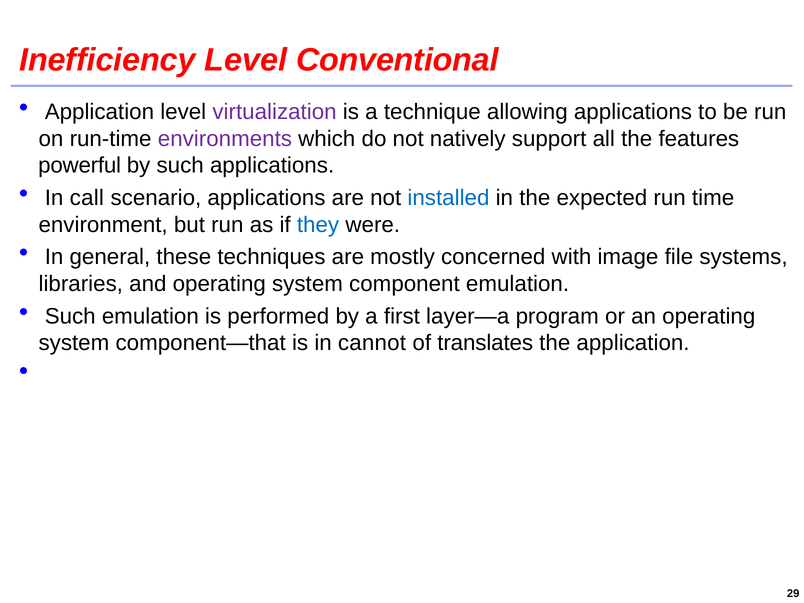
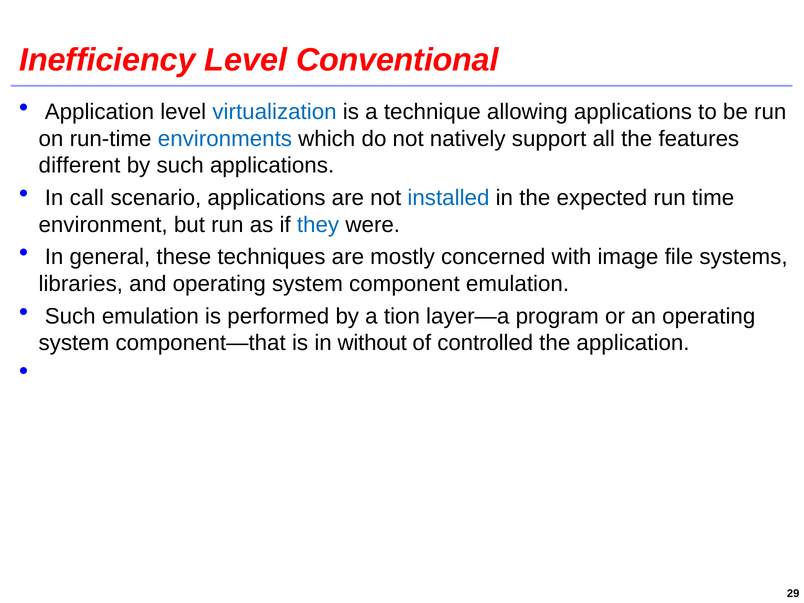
virtualization colour: purple -> blue (275, 112)
environments colour: purple -> blue (225, 139)
powerful: powerful -> different (79, 166)
first: first -> tion (402, 316)
cannot: cannot -> without (372, 343)
translates: translates -> controlled (485, 343)
